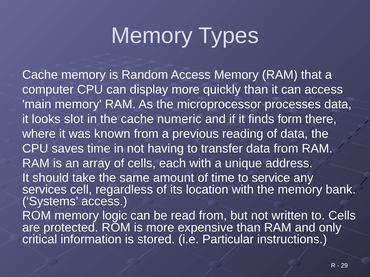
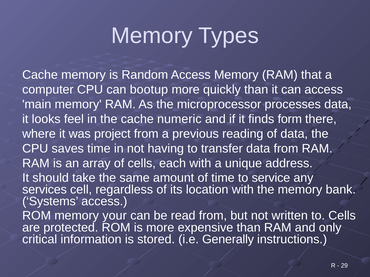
display: display -> bootup (149, 90)
slot: slot -> feel (74, 119)
known: known -> project (112, 134)
logic: logic -> your (115, 216)
Particular: Particular -> Generally (228, 240)
